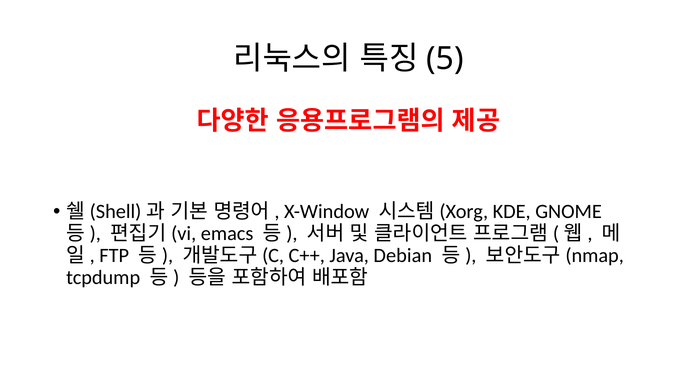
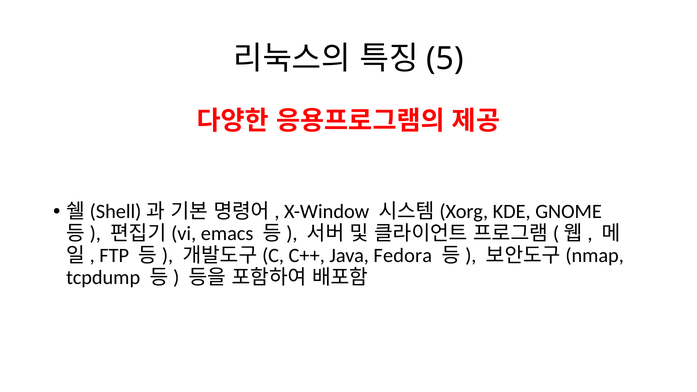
Debian: Debian -> Fedora (403, 255)
